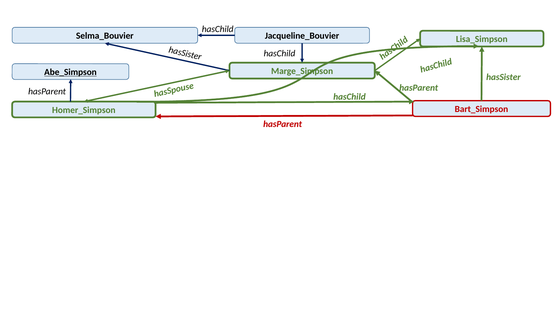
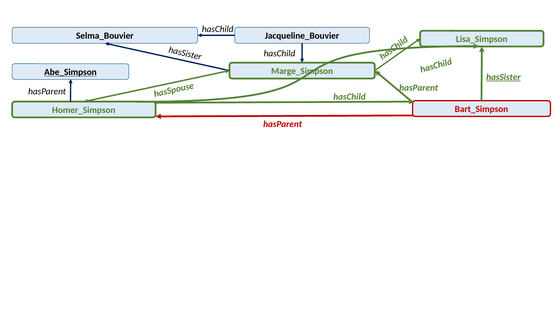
hasSister underline: none -> present (503, 77)
